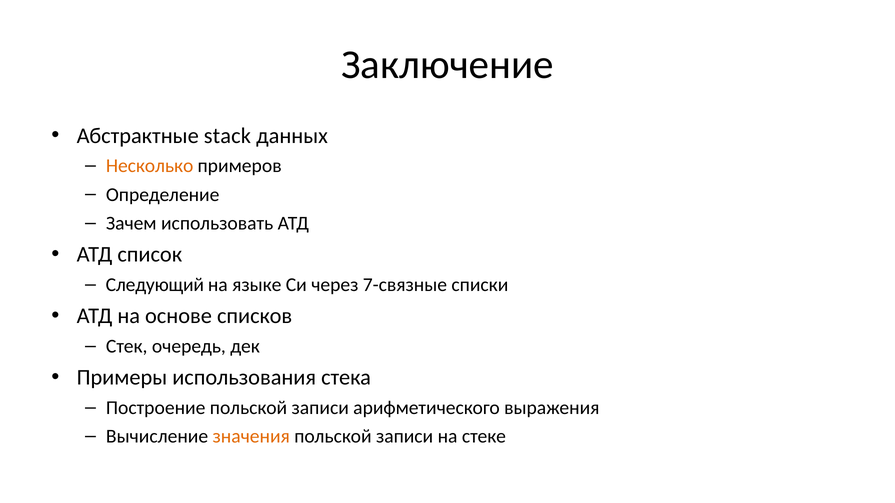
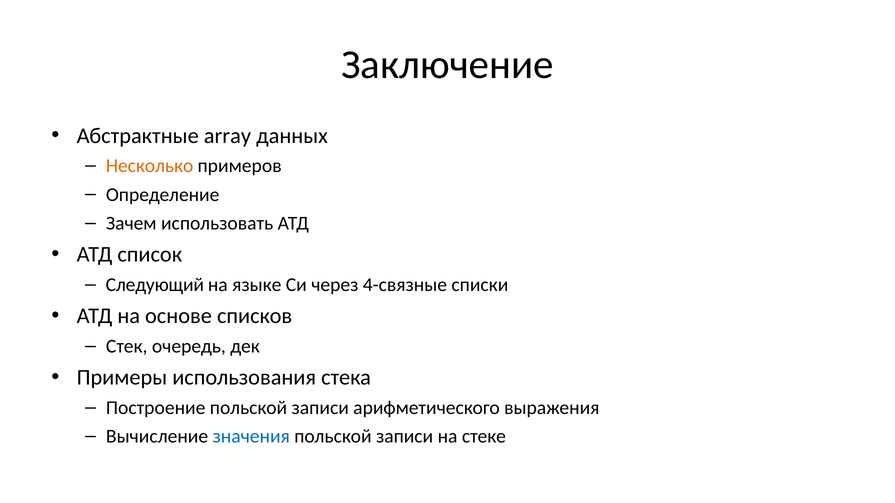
stack: stack -> array (227, 136)
7-связные: 7-связные -> 4-связные (405, 285)
значения colour: orange -> blue (251, 437)
